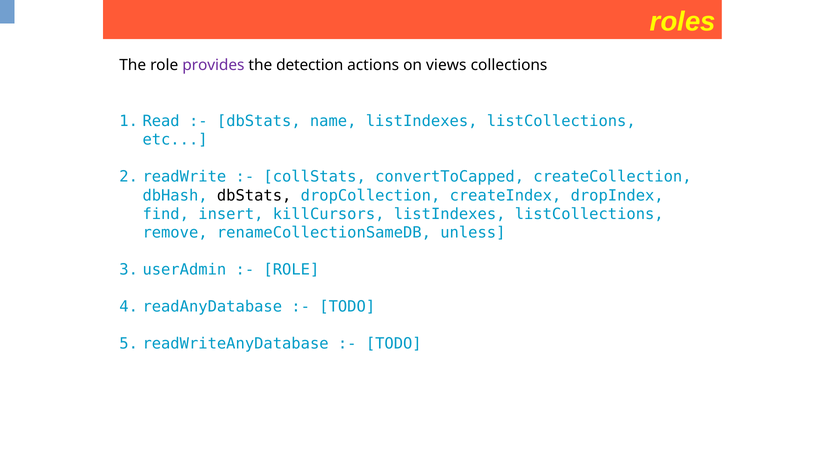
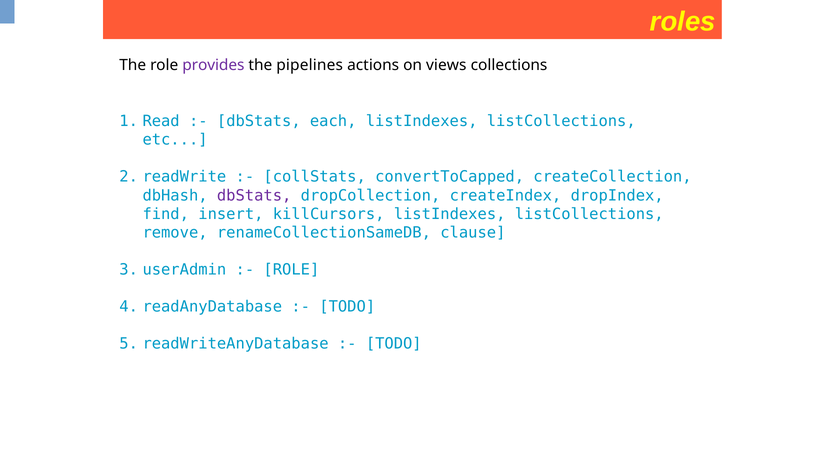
detection: detection -> pipelines (310, 65)
name: name -> each (333, 121)
dbStats colour: black -> purple (254, 195)
unless: unless -> clause (473, 233)
